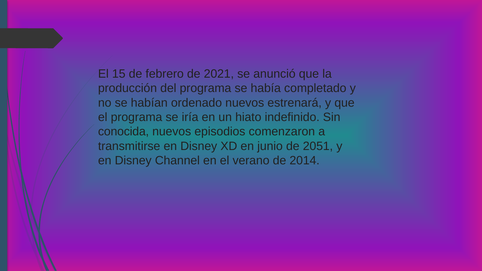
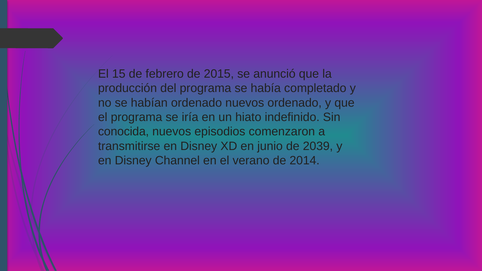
2021: 2021 -> 2015 (219, 74)
nuevos estrenará: estrenará -> ordenado (295, 103)
2051: 2051 -> 2039 (318, 146)
